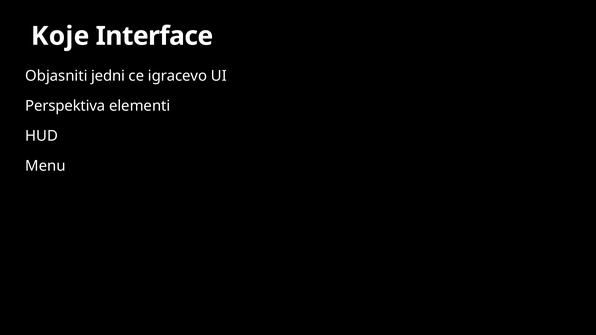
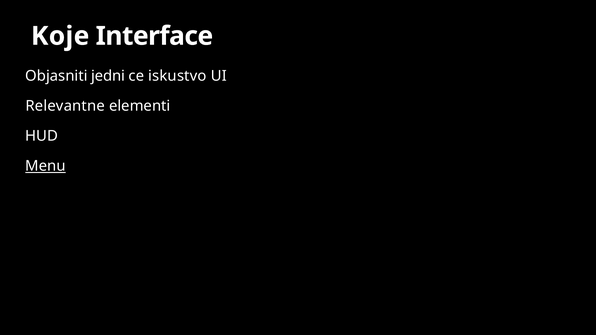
igracevo: igracevo -> iskustvo (177, 76)
Perspektiva: Perspektiva -> Relevantne (65, 106)
Menu underline: none -> present (45, 166)
